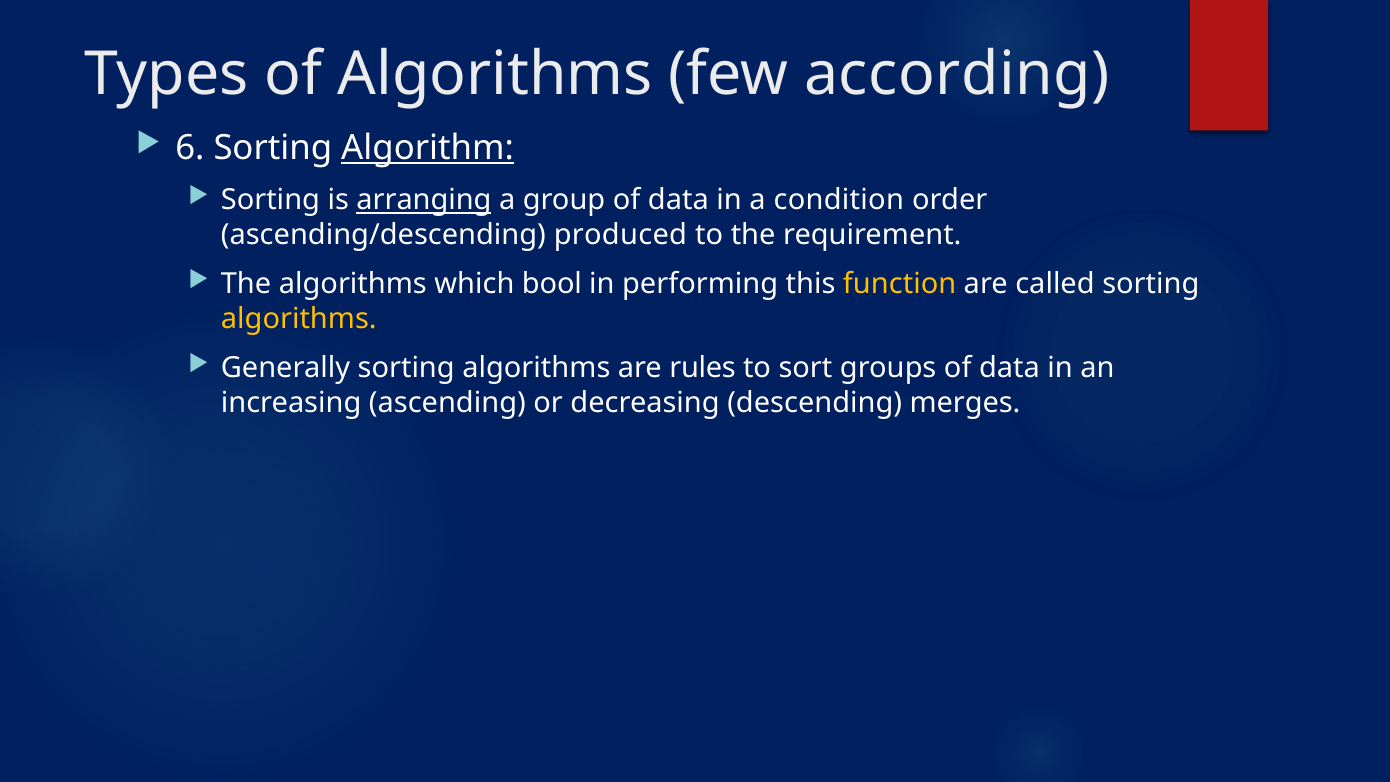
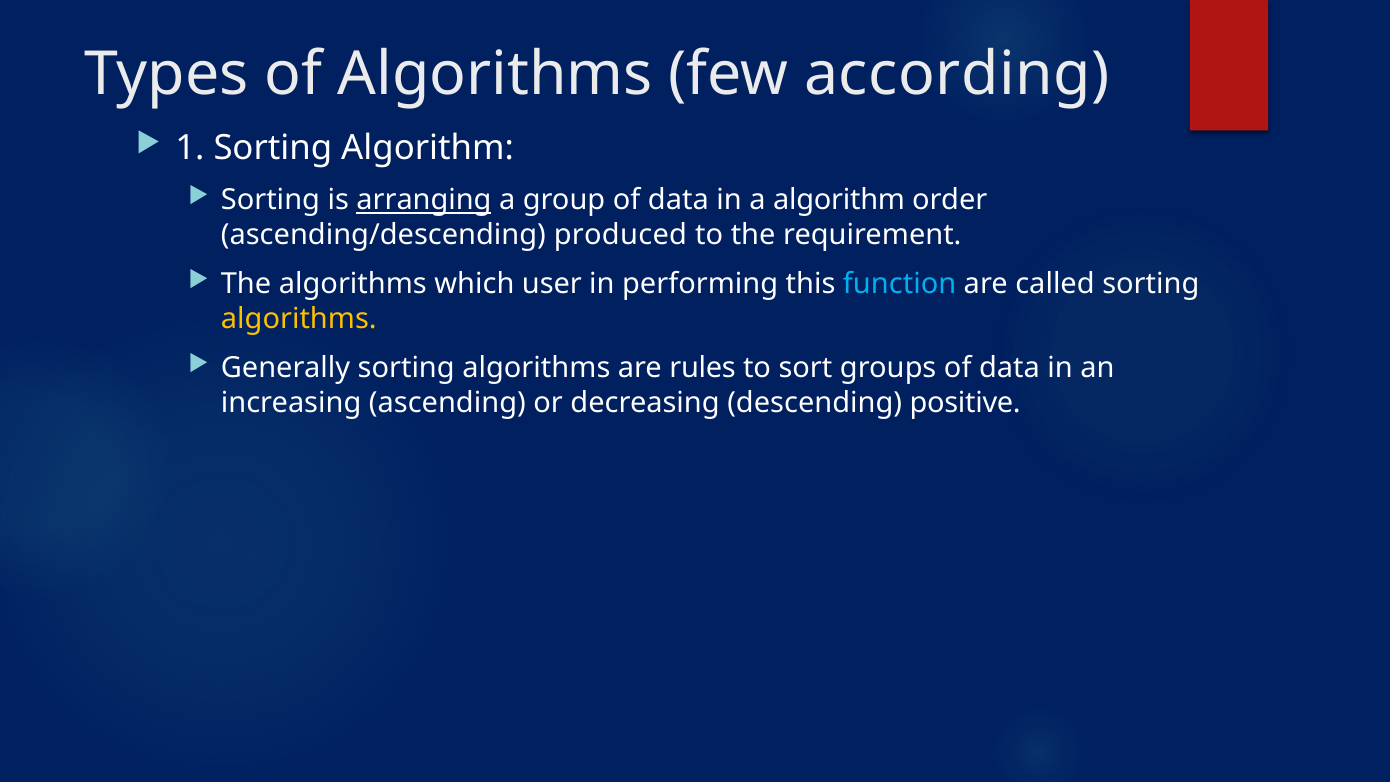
6: 6 -> 1 (190, 148)
Algorithm underline: present -> none (428, 148)
a condition: condition -> algorithm (839, 200)
bool: bool -> user (552, 284)
function colour: yellow -> light blue (900, 284)
merges: merges -> positive (965, 403)
